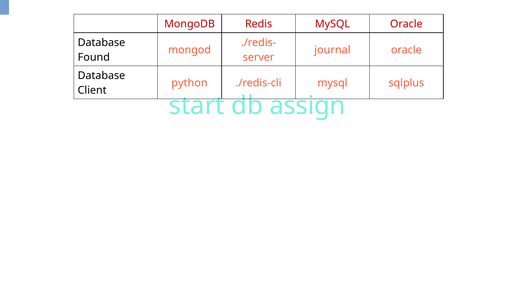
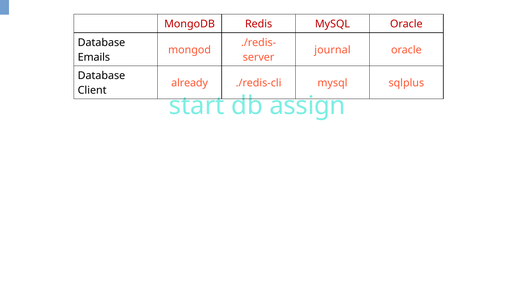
Found: Found -> Emails (94, 57)
python: python -> already (190, 83)
